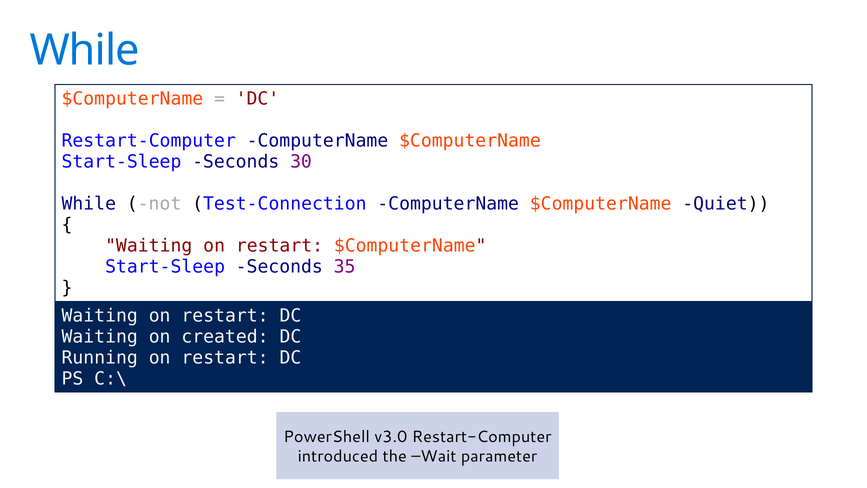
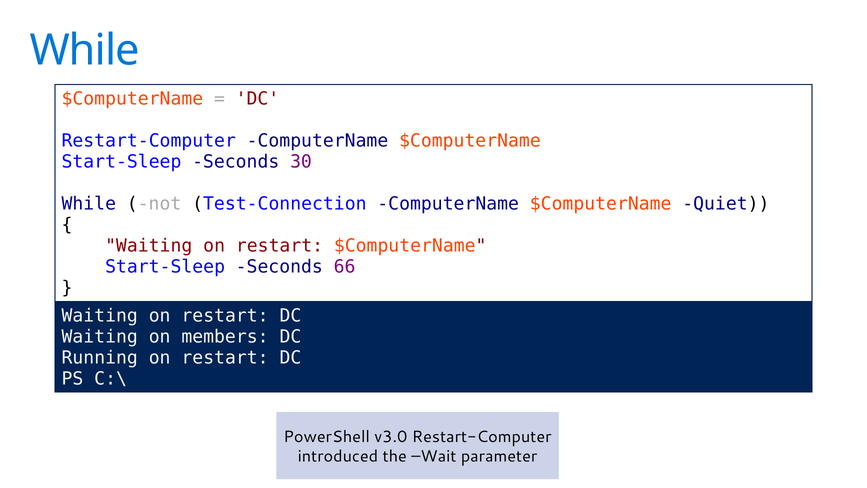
35: 35 -> 66 (345, 267)
created: created -> members (225, 336)
